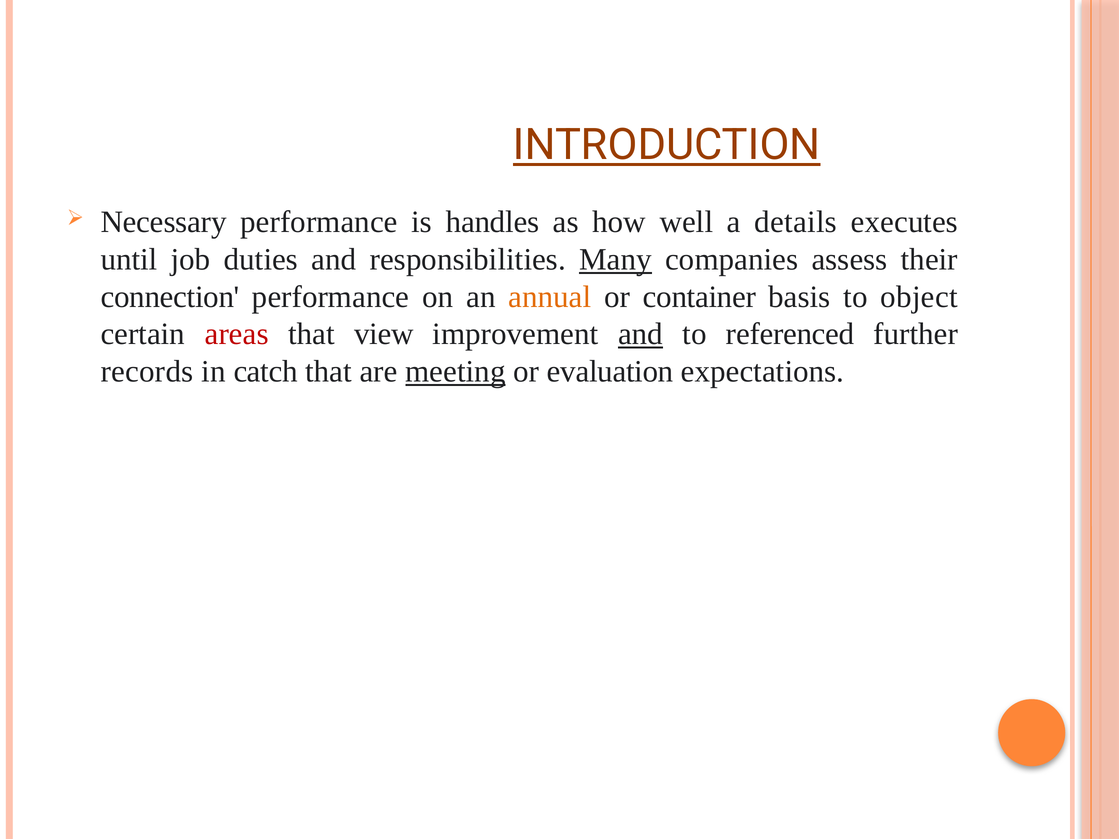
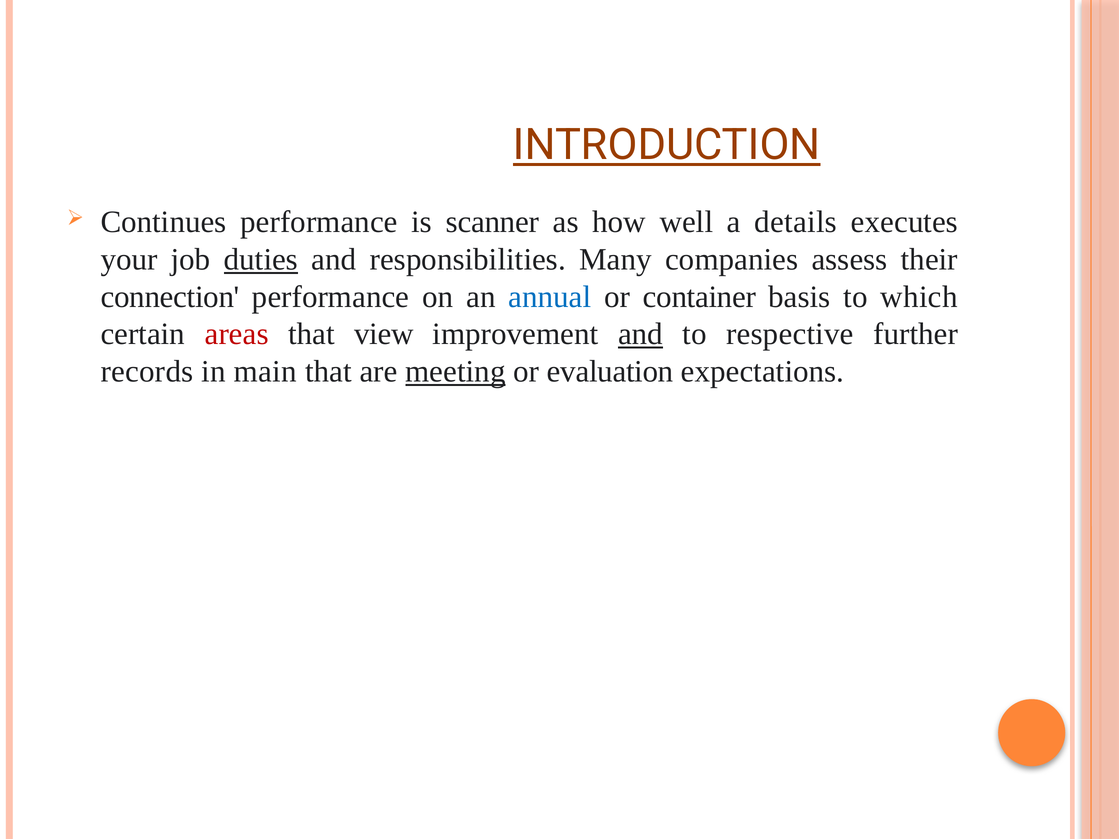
Necessary: Necessary -> Continues (164, 222)
handles: handles -> scanner (492, 222)
until: until -> your (129, 260)
duties underline: none -> present (261, 260)
Many underline: present -> none (616, 260)
annual colour: orange -> blue (550, 297)
object: object -> which (919, 297)
referenced: referenced -> respective (790, 334)
catch: catch -> main (265, 372)
